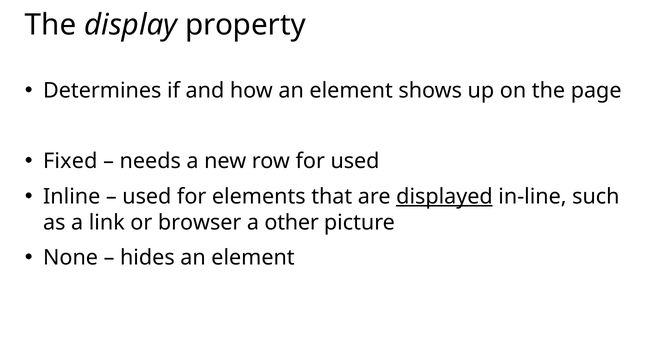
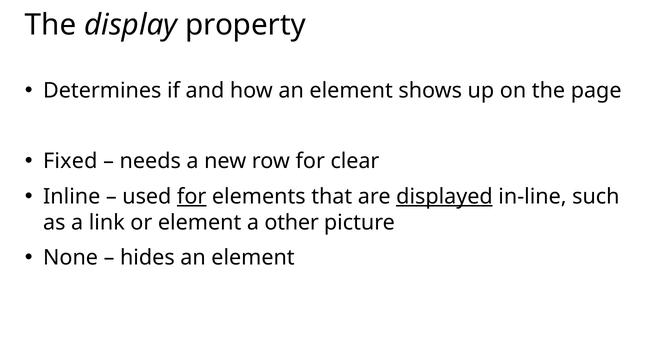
for used: used -> clear (355, 161)
for underline: none -> present (192, 196)
or browser: browser -> element (200, 222)
